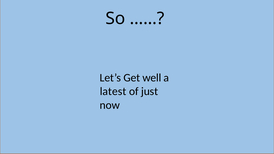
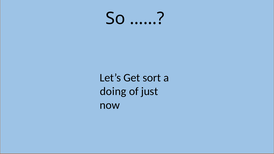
well: well -> sort (152, 78)
latest: latest -> doing (113, 91)
